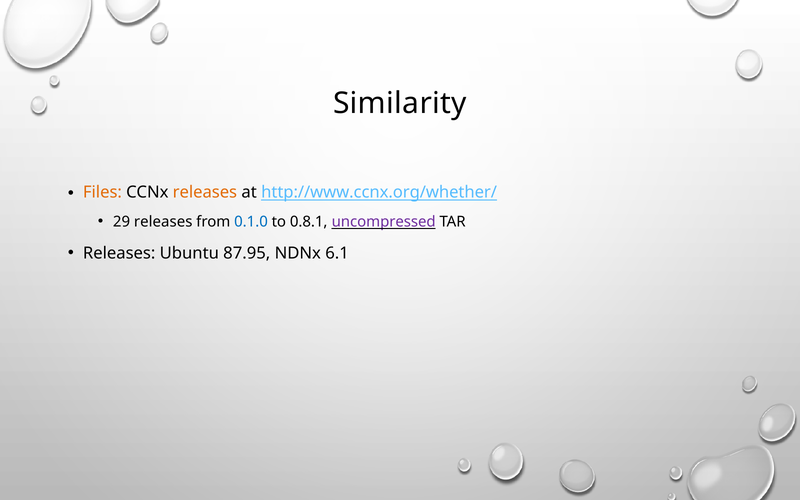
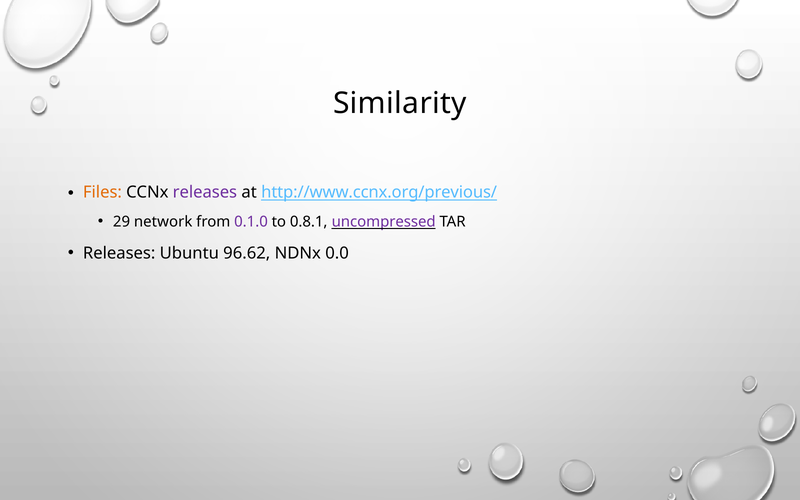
releases colour: orange -> purple (205, 192)
http://www.ccnx.org/whether/: http://www.ccnx.org/whether/ -> http://www.ccnx.org/previous/ (379, 192)
29 releases: releases -> network (163, 222)
0.1.0 colour: blue -> purple (251, 222)
87.95: 87.95 -> 96.62 (247, 253)
6.1: 6.1 -> 0.0 (337, 253)
